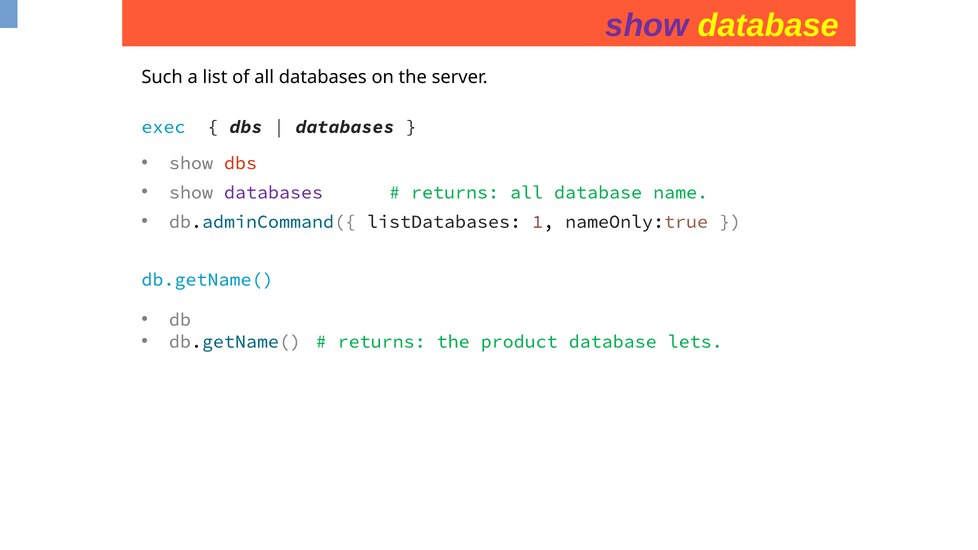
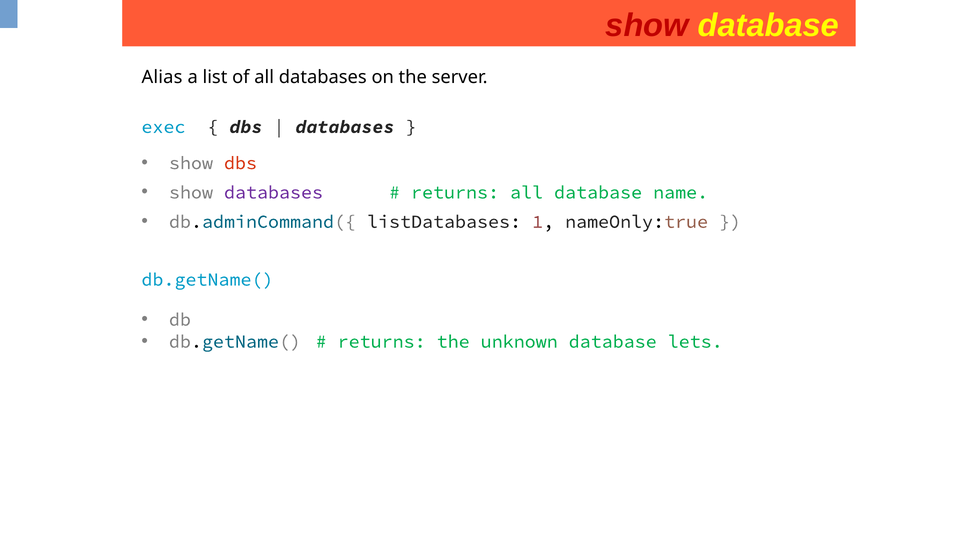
show colour: purple -> red (647, 25)
Such: Such -> Alias (162, 77)
product: product -> unknown (519, 342)
